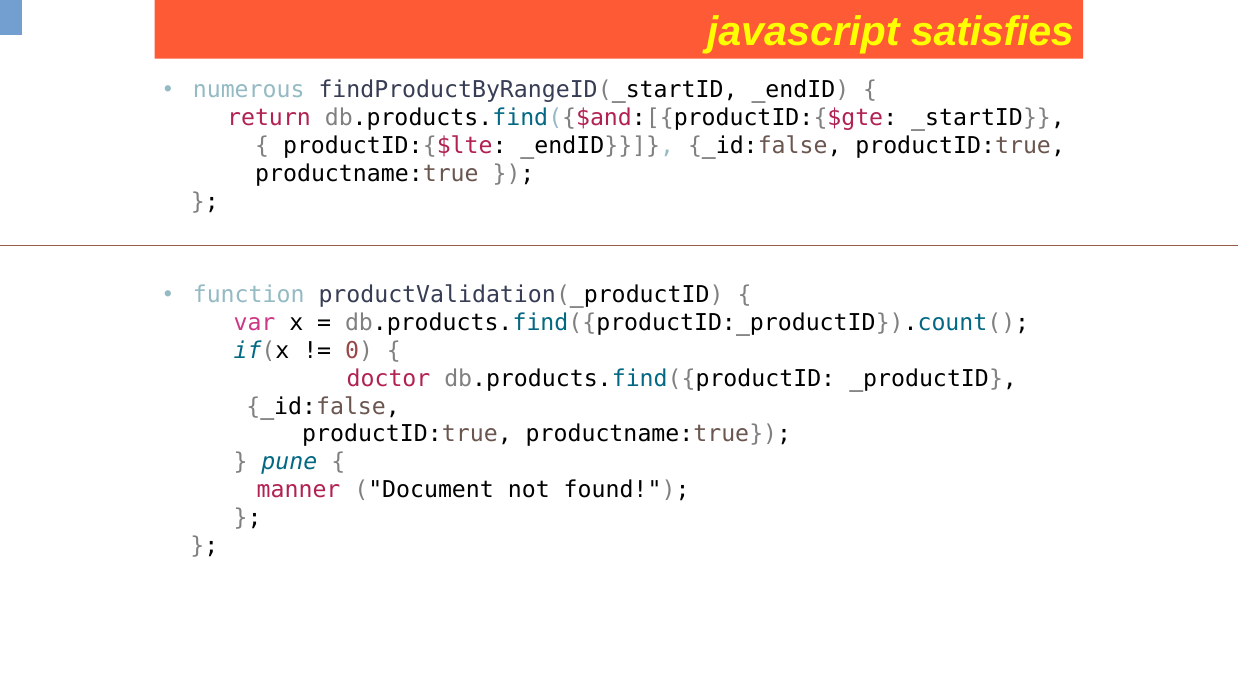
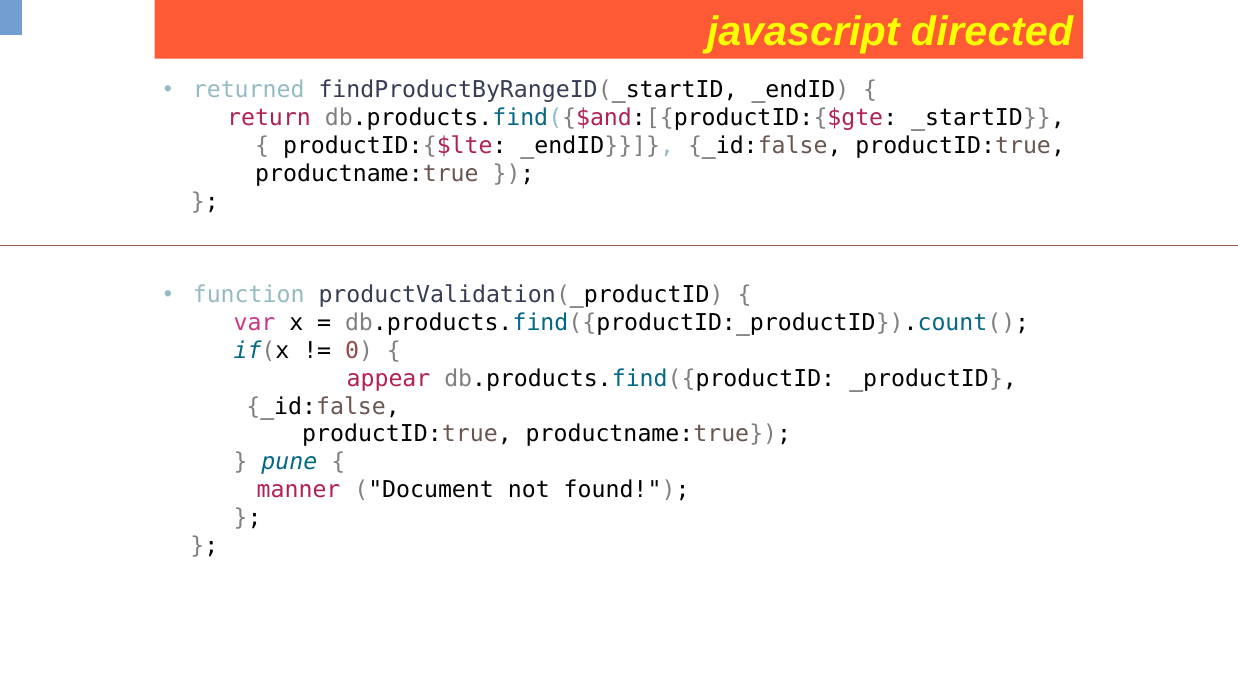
satisfies: satisfies -> directed (992, 32)
numerous: numerous -> returned (249, 90)
doctor: doctor -> appear (389, 379)
